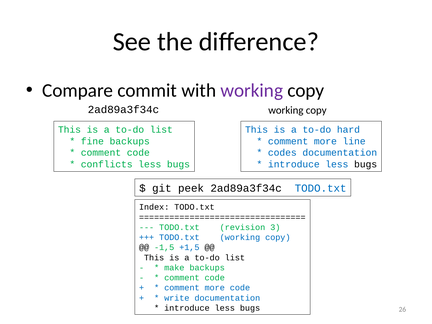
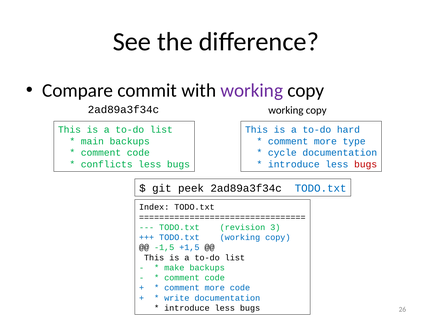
fine: fine -> main (92, 141)
line: line -> type (354, 141)
codes: codes -> cycle (282, 153)
bugs colour: black -> red (366, 164)
